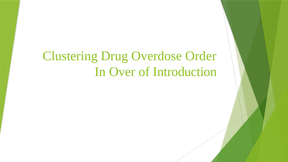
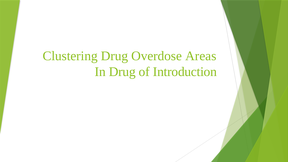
Order: Order -> Areas (201, 56)
In Over: Over -> Drug (122, 72)
